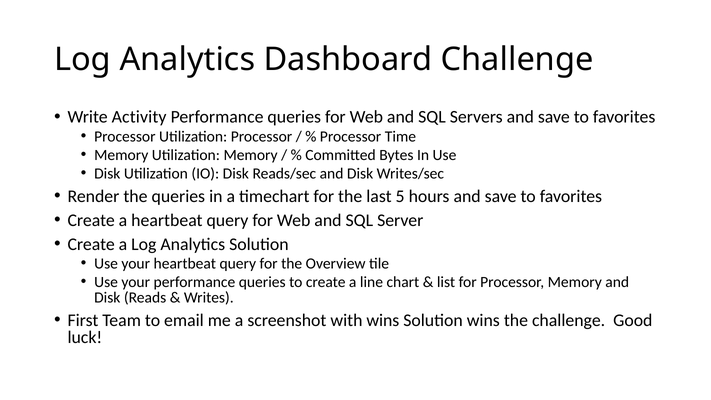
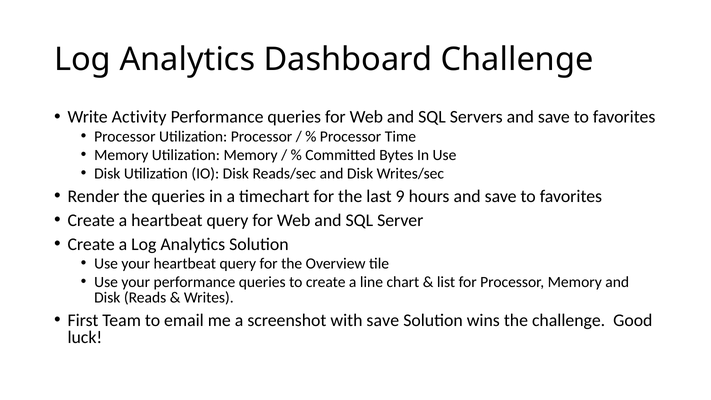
5: 5 -> 9 (400, 196)
with wins: wins -> save (383, 320)
